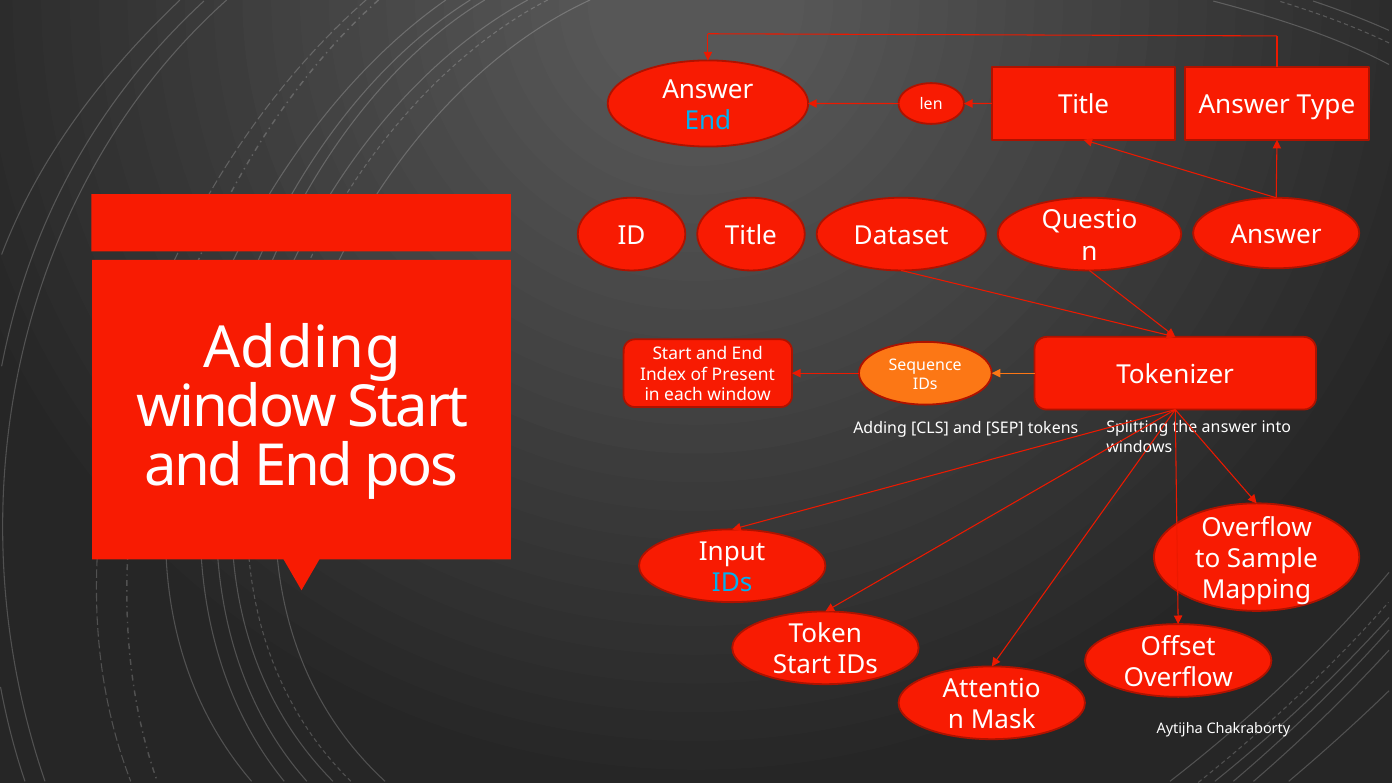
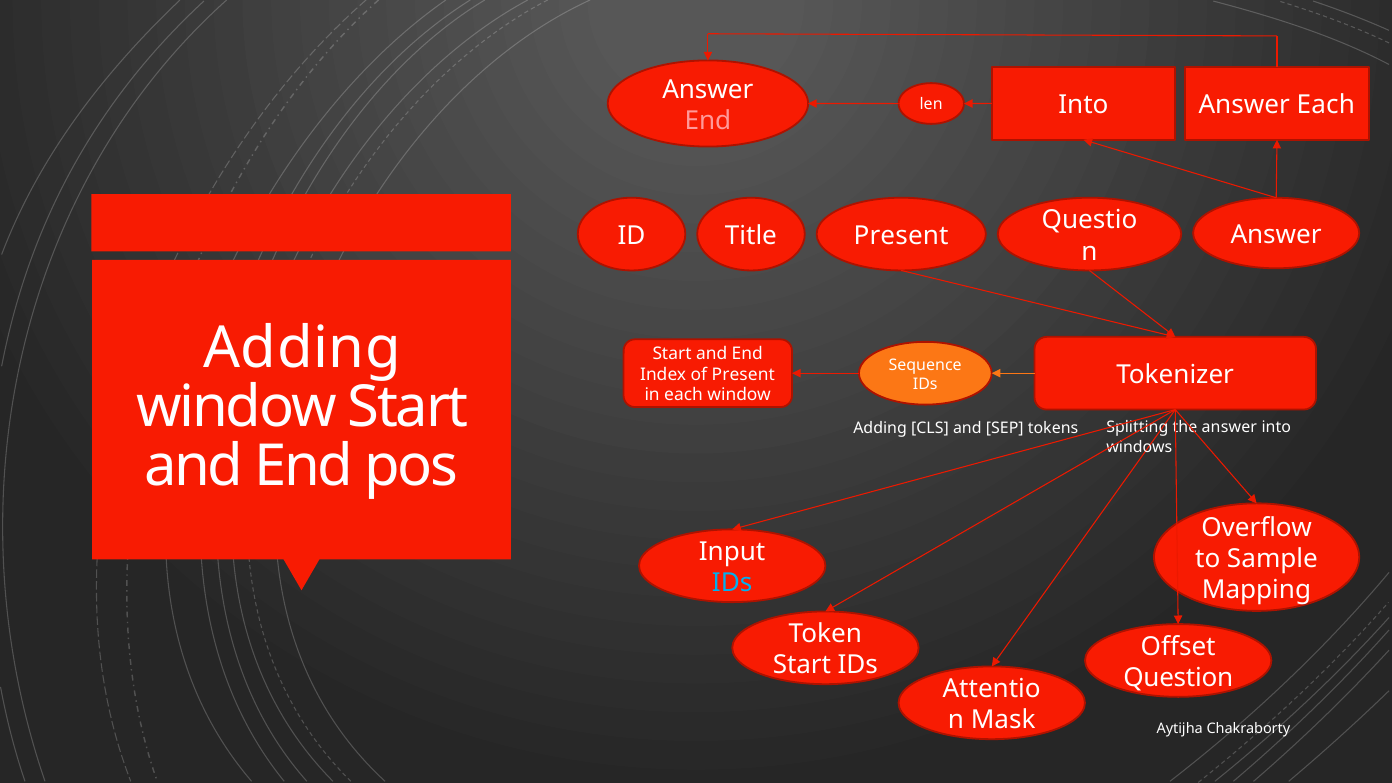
Title: Title -> Into (1083, 105)
Answer Type: Type -> Each (1326, 105)
End colour: light blue -> pink (708, 121)
Title Dataset: Dataset -> Present (901, 236)
Overflow: Overflow -> Question (1178, 678)
